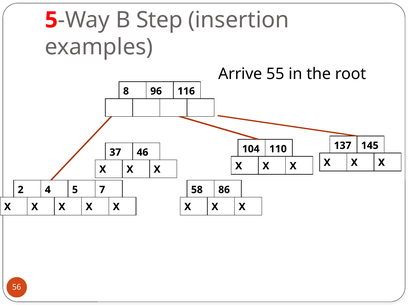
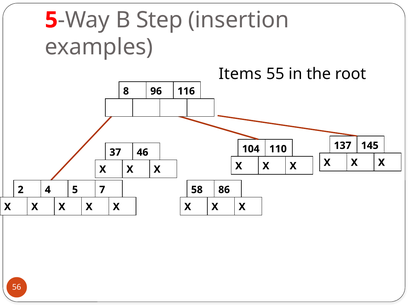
Arrive: Arrive -> Items (240, 74)
